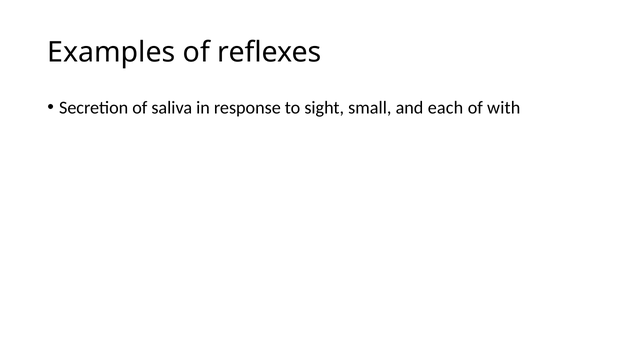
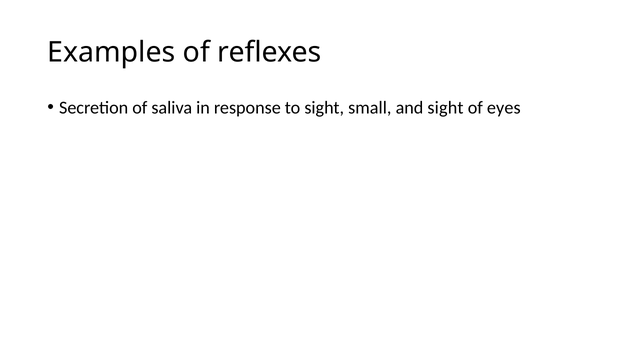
and each: each -> sight (445, 108)
with: with -> eyes (504, 108)
